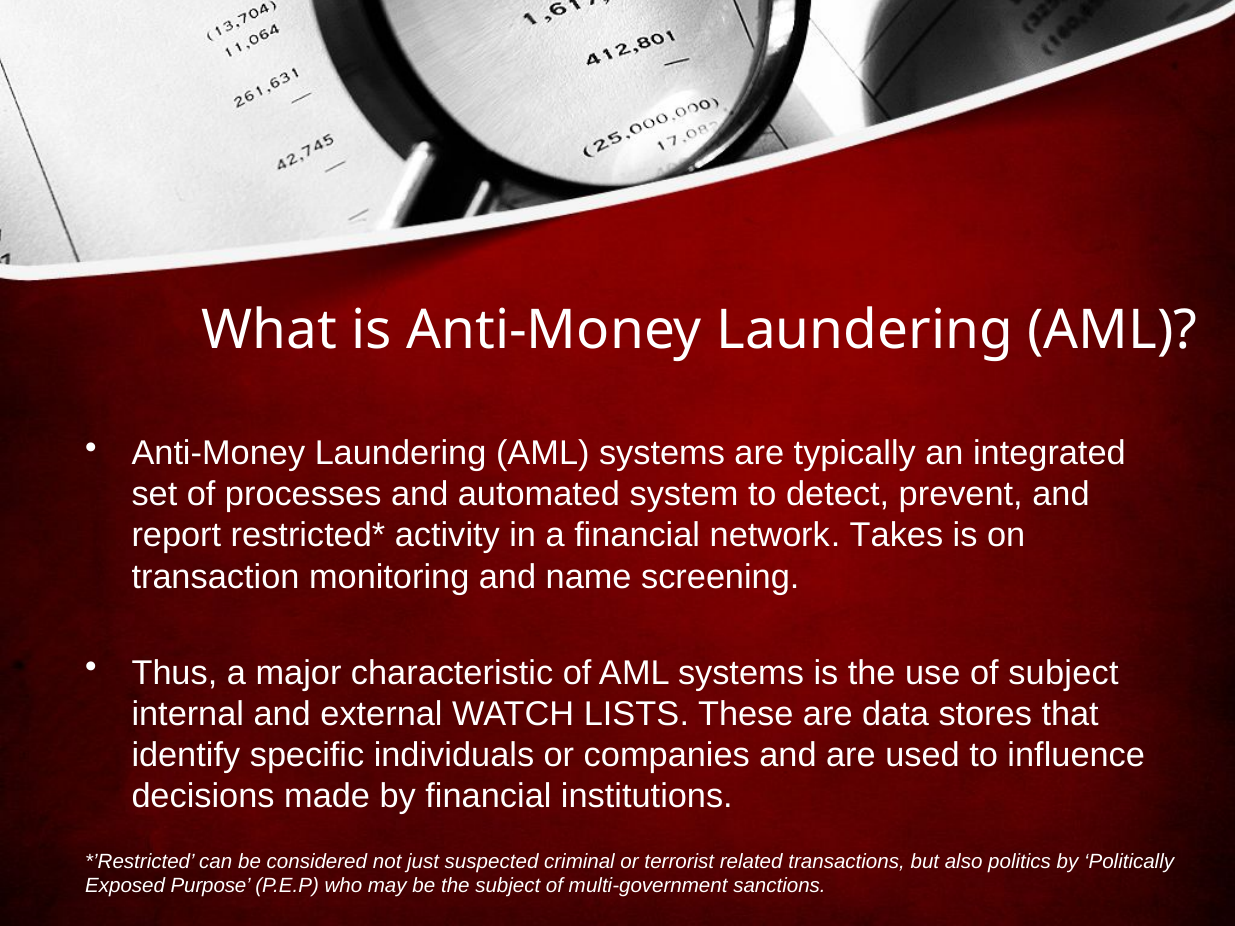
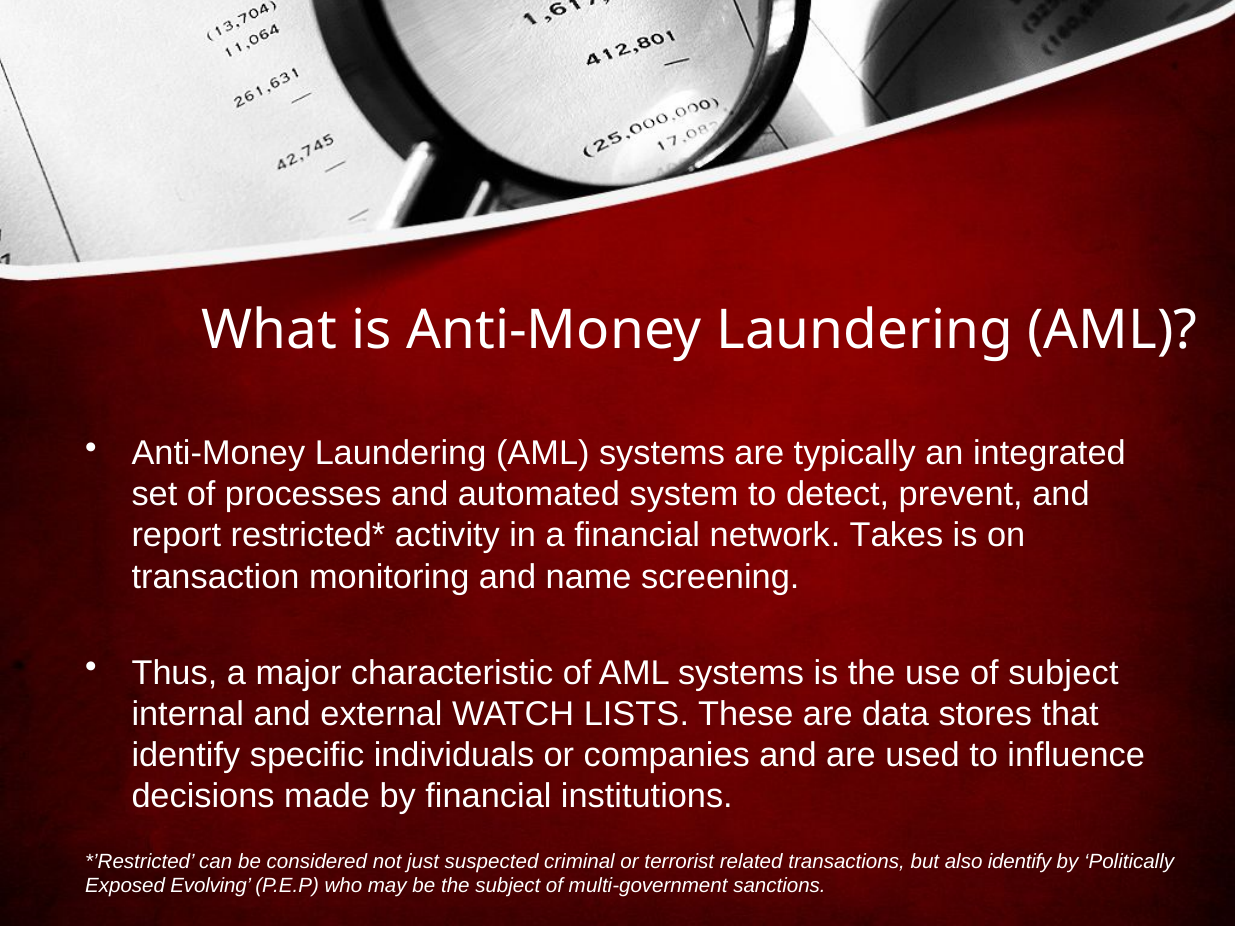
also politics: politics -> identify (1020, 862)
Purpose: Purpose -> Evolving (211, 886)
